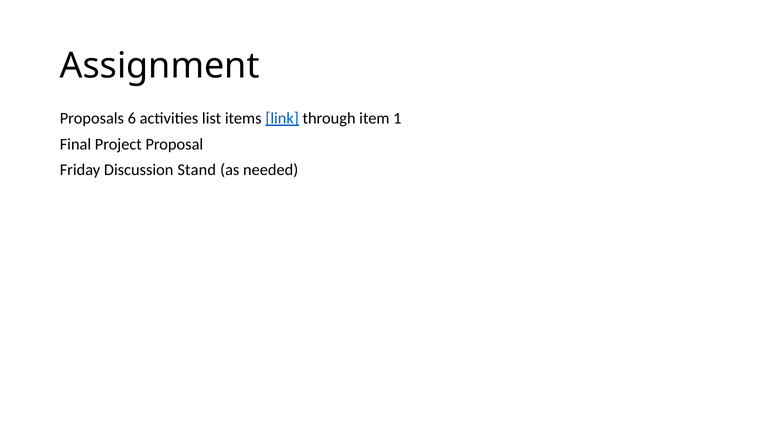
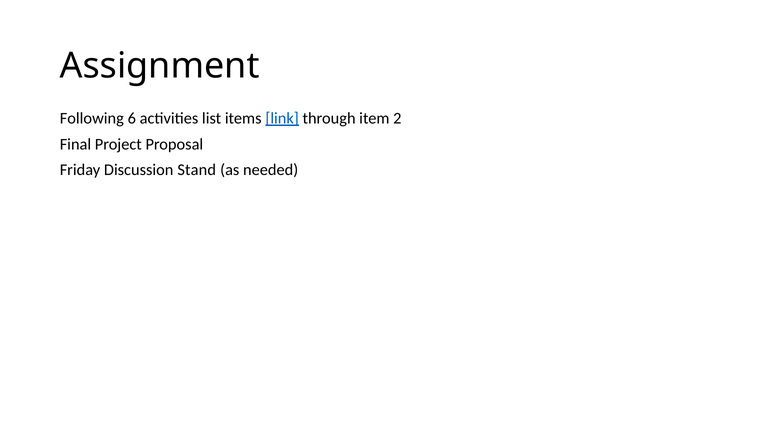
Proposals: Proposals -> Following (92, 118)
1: 1 -> 2 (397, 118)
